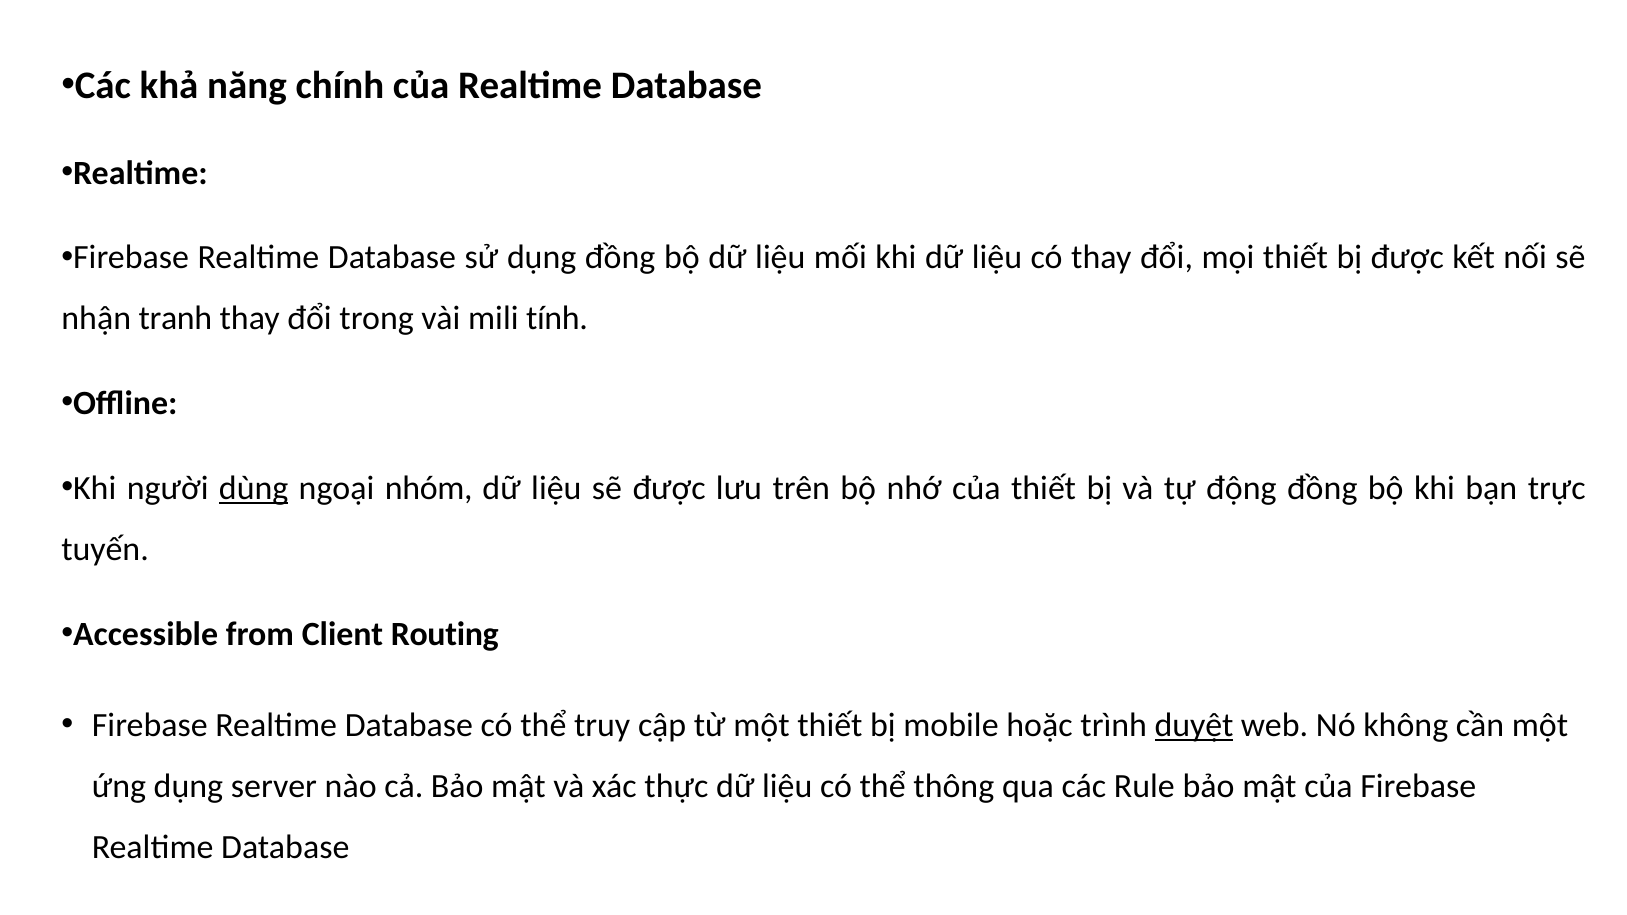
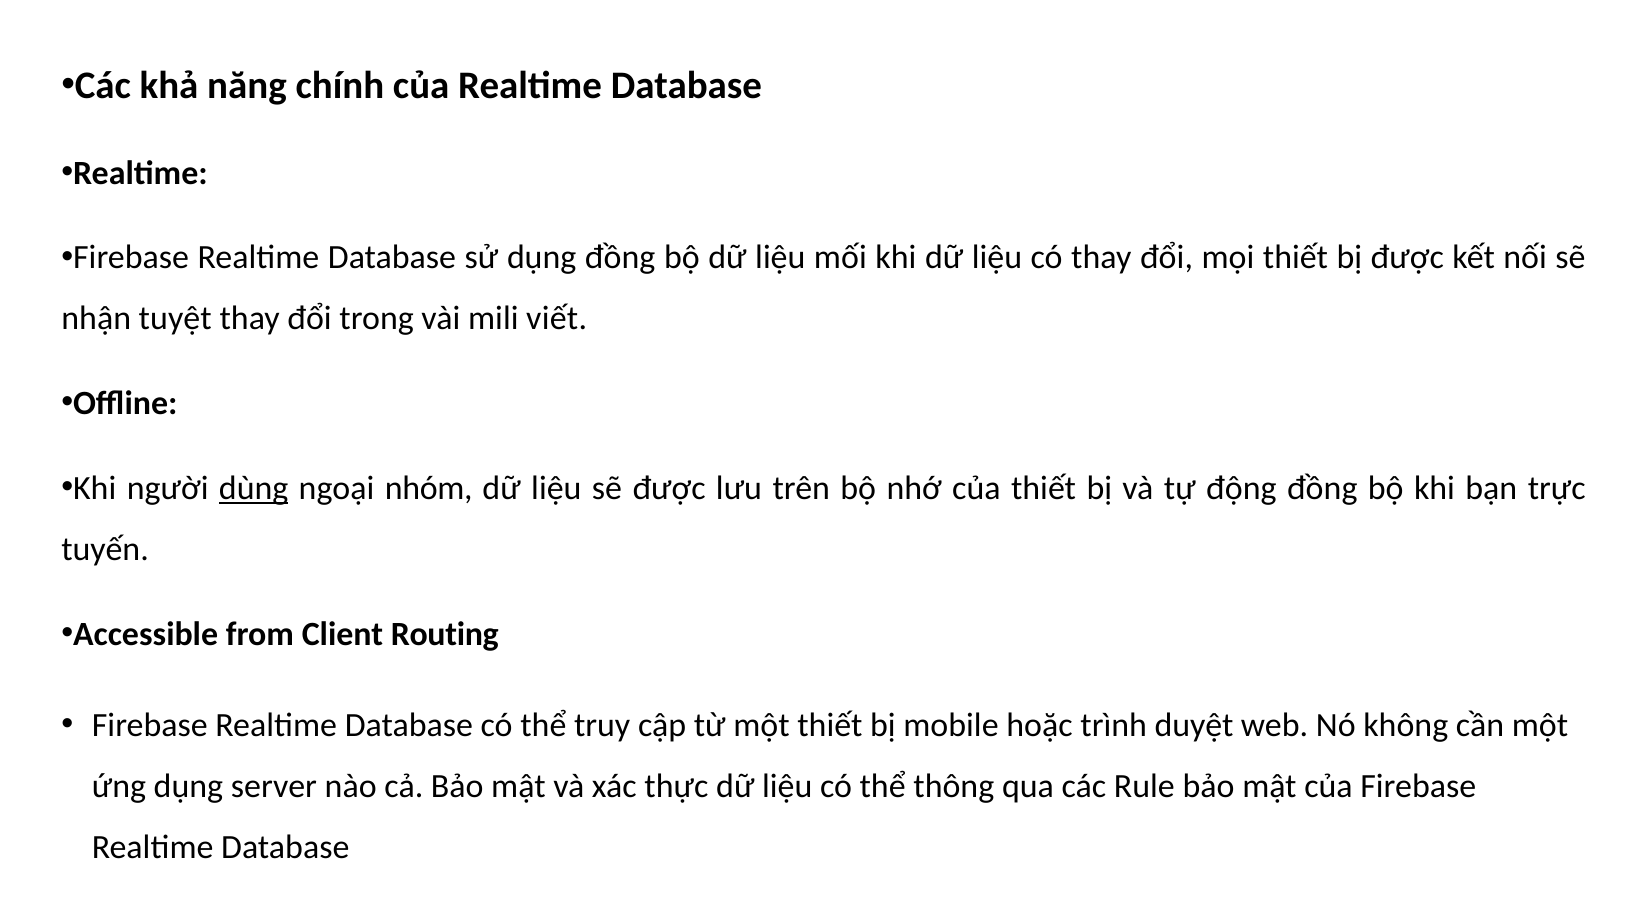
tranh: tranh -> tuyệt (175, 319)
tính: tính -> viết (557, 319)
duyệt underline: present -> none (1194, 726)
